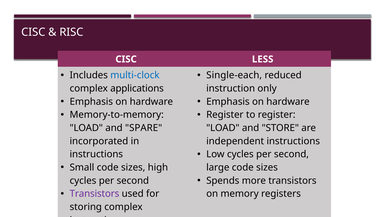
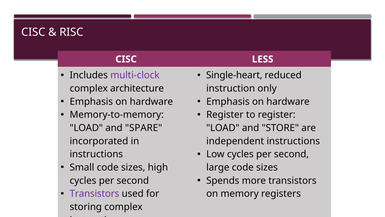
multi-clock colour: blue -> purple (135, 75)
Single-each: Single-each -> Single-heart (234, 75)
applications: applications -> architecture (137, 88)
